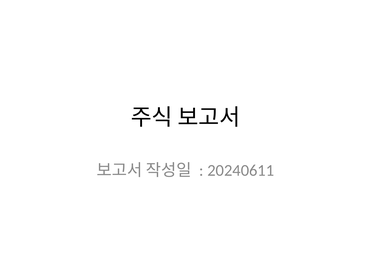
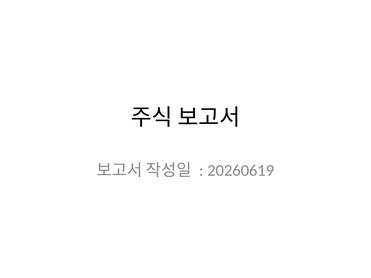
20240611: 20240611 -> 20260619 (241, 171)
